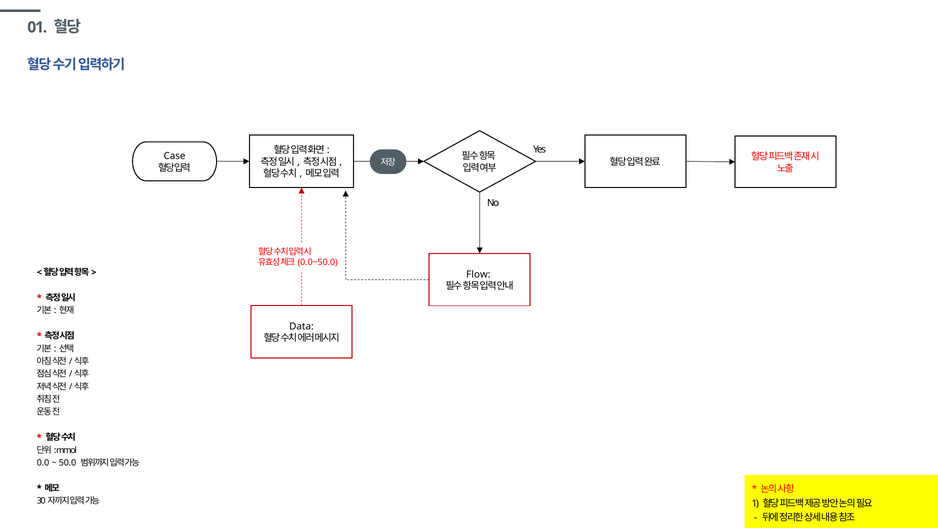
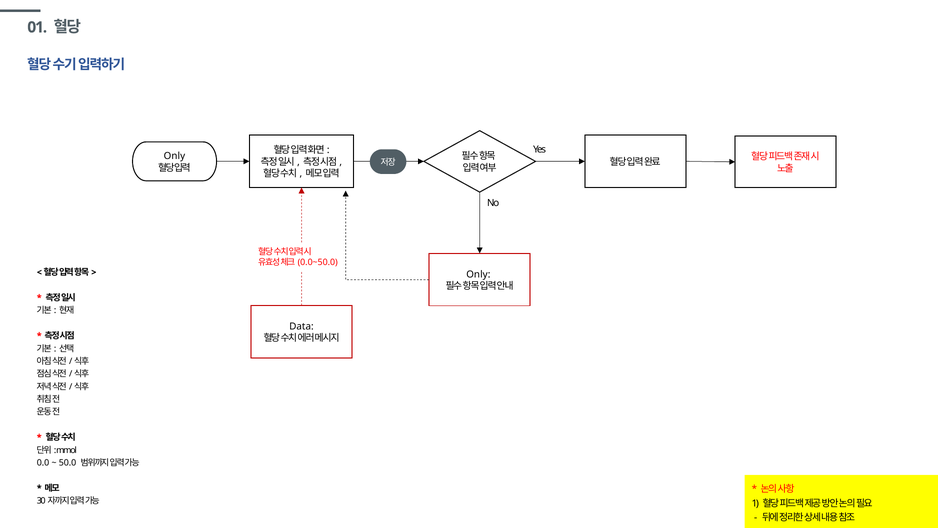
Case: Case -> Only (174, 156)
Flow: Flow -> Only (478, 274)
